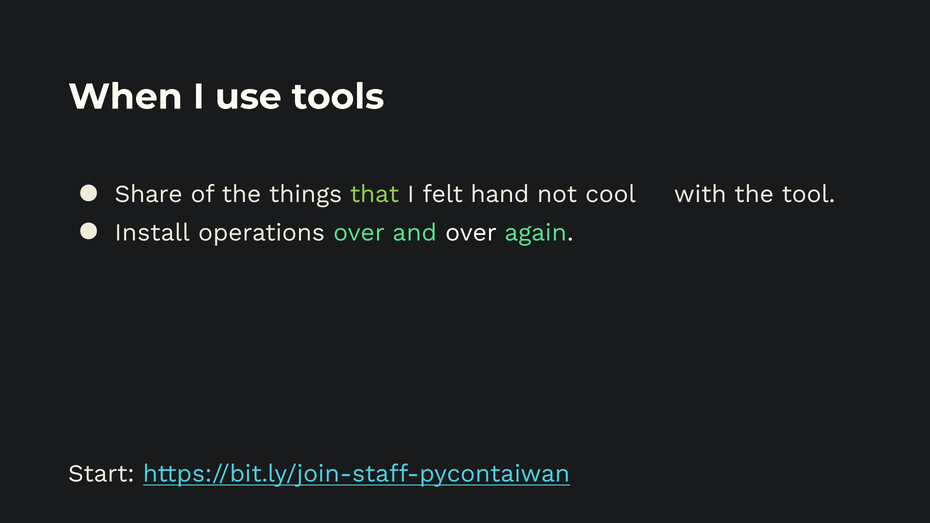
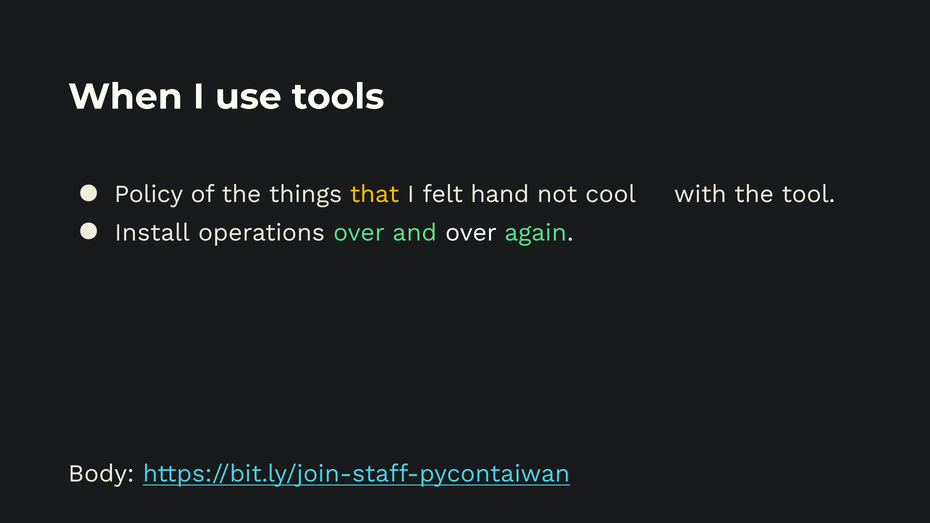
Share: Share -> Policy (149, 194)
that colour: light green -> yellow (374, 194)
Start: Start -> Body (101, 474)
